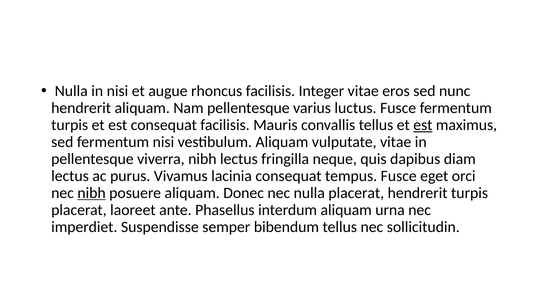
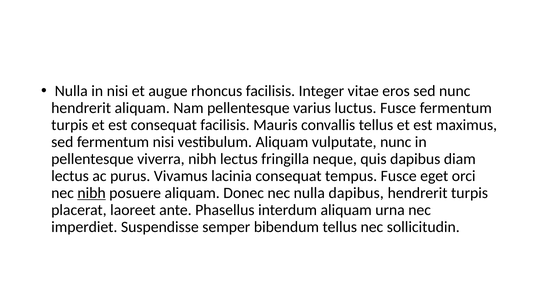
est underline: present -> none (423, 125)
vulputate vitae: vitae -> nunc (396, 142)
nulla placerat: placerat -> dapibus (356, 193)
